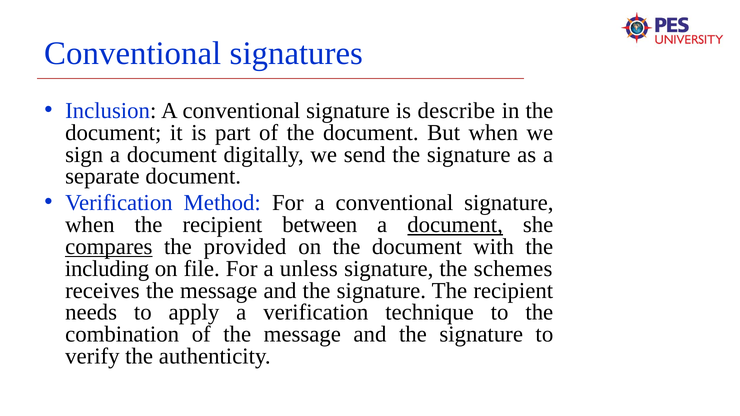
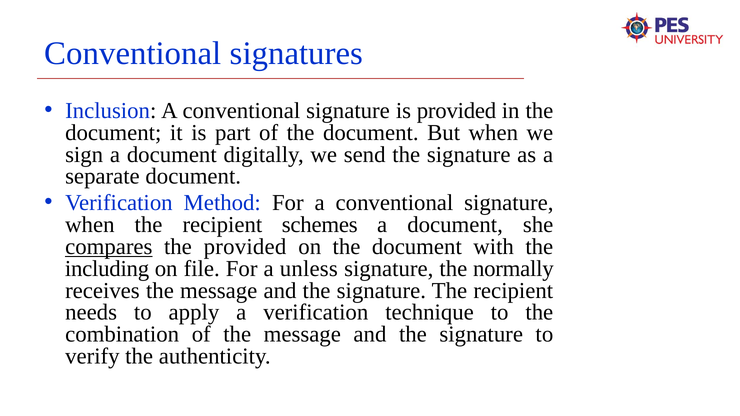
is describe: describe -> provided (457, 111)
between: between -> schemes (320, 225)
document underline: present -> none (455, 225)
schemes: schemes -> normally (513, 269)
